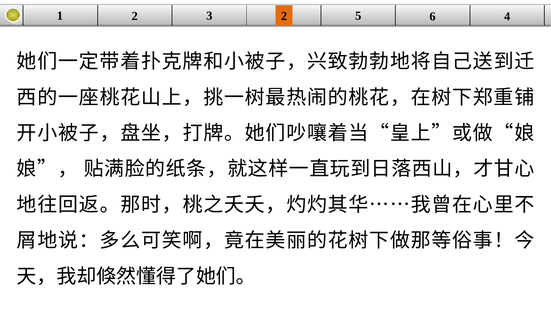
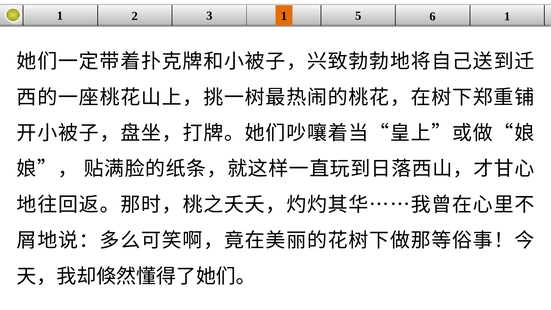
3 2: 2 -> 1 (284, 16)
6 4: 4 -> 1 (507, 17)
